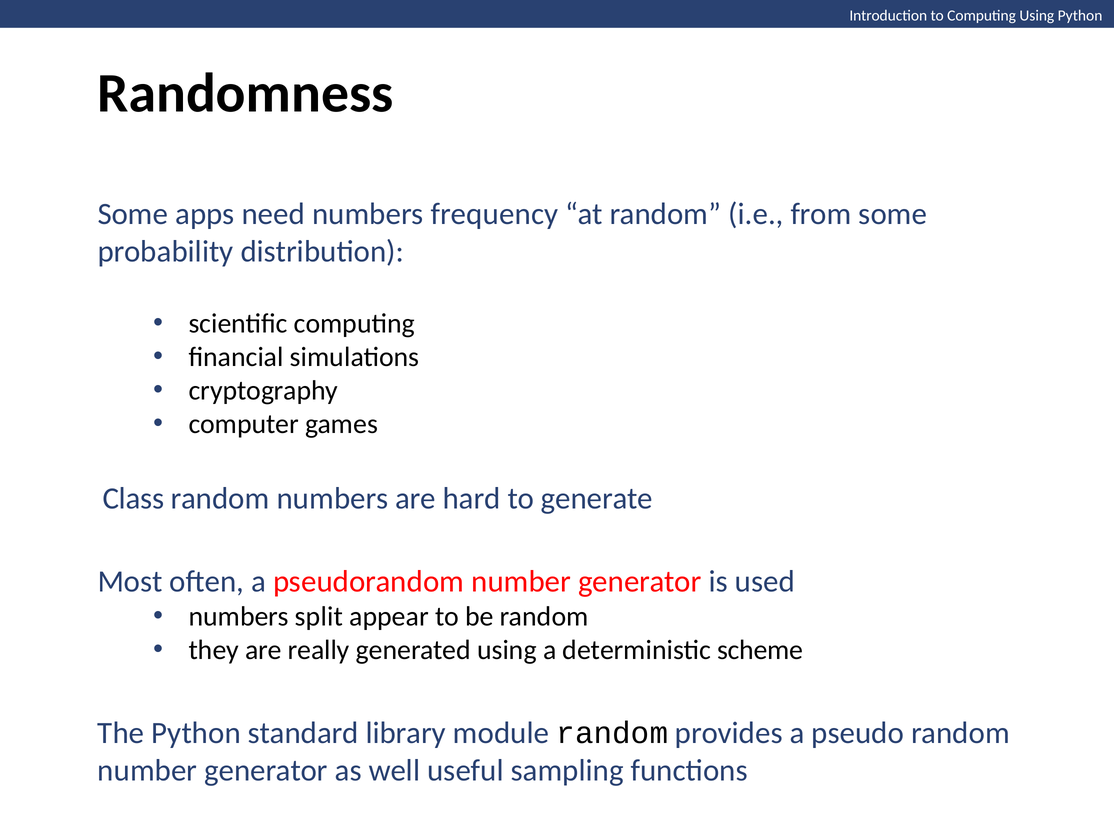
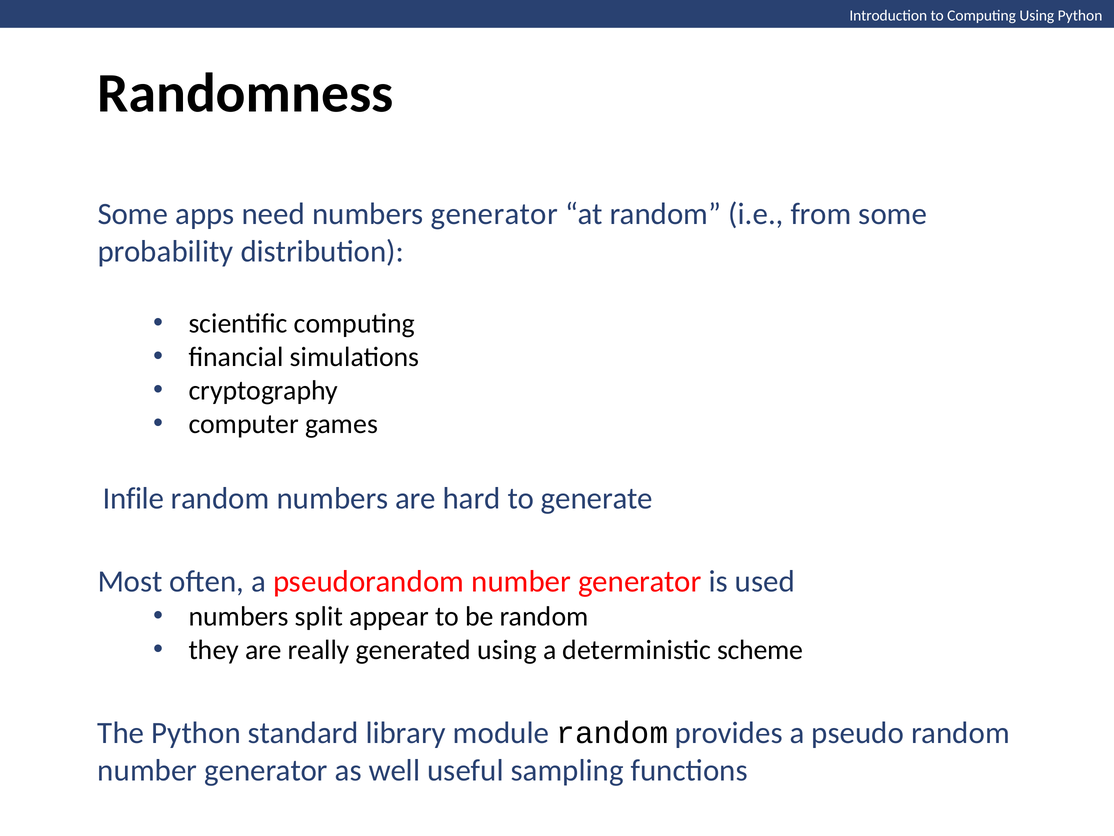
numbers frequency: frequency -> generator (494, 214)
Class: Class -> Infile (133, 498)
